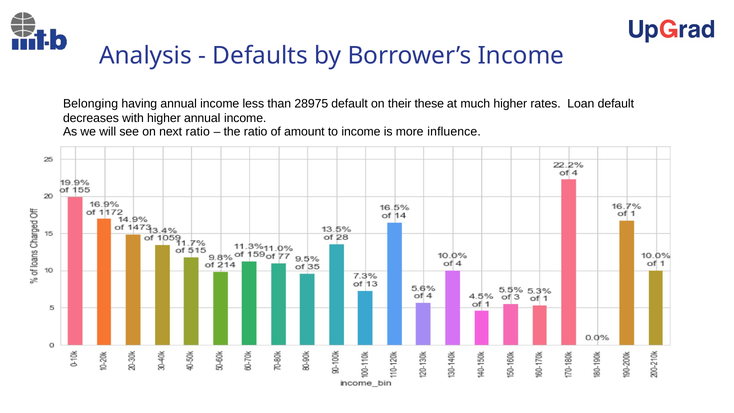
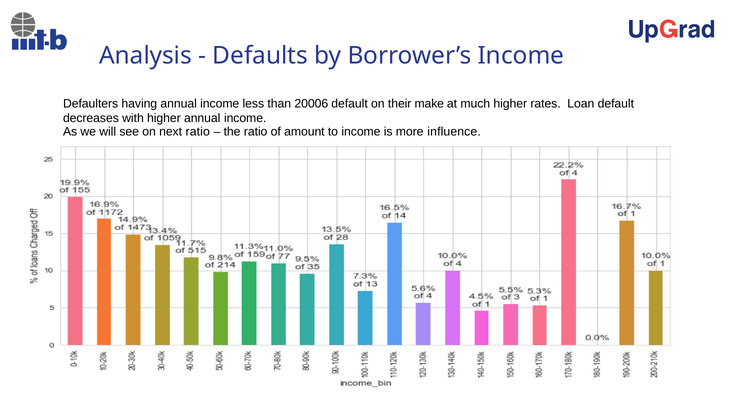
Belonging: Belonging -> Defaulters (91, 104)
28975: 28975 -> 20006 (311, 104)
these: these -> make (429, 104)
